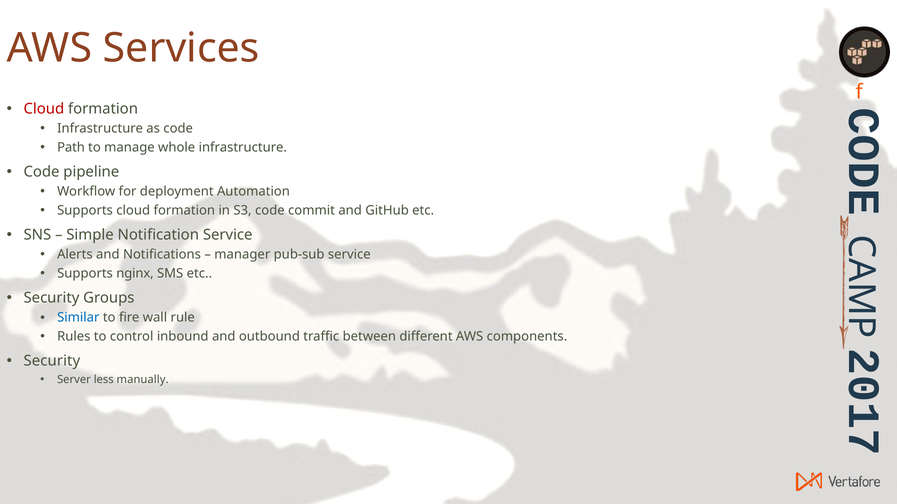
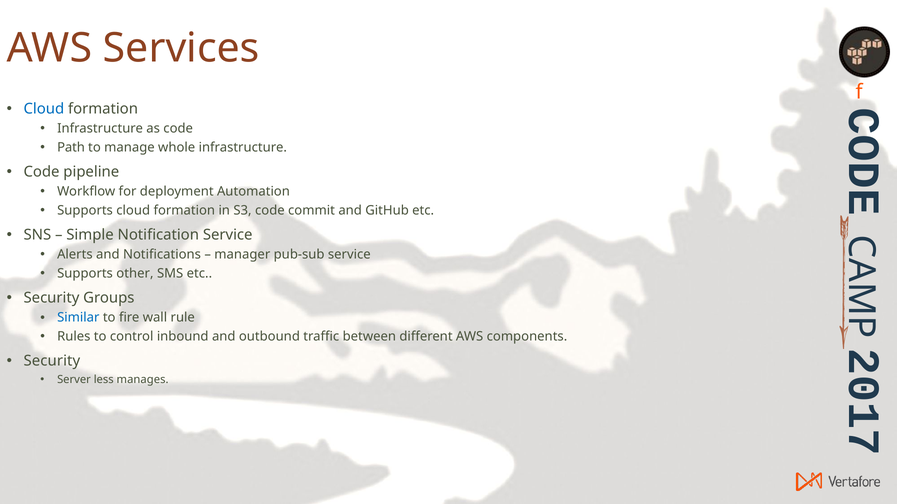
Cloud colour: red -> blue (44, 109)
nginx: nginx -> other (135, 274)
manually: manually -> manages (143, 380)
